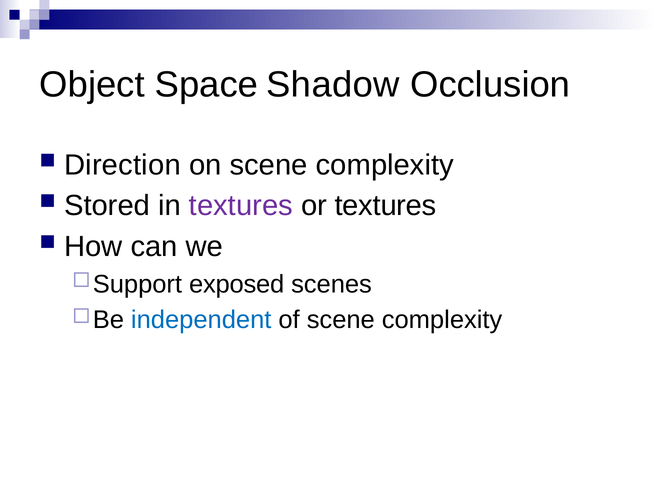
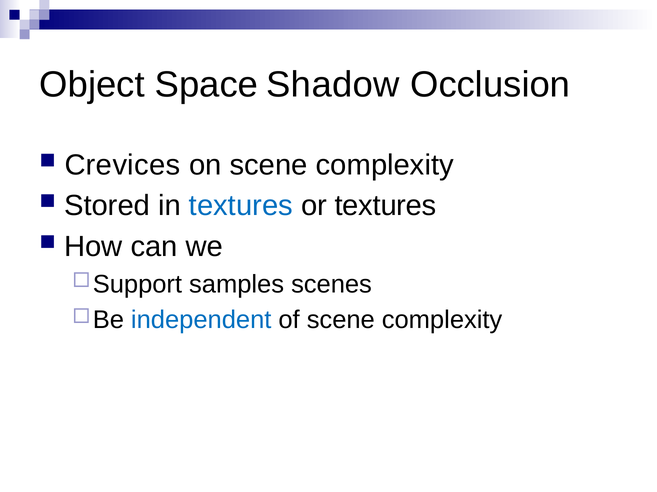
Direction: Direction -> Crevices (122, 165)
textures colour: purple -> blue (241, 206)
exposed: exposed -> samples (237, 285)
